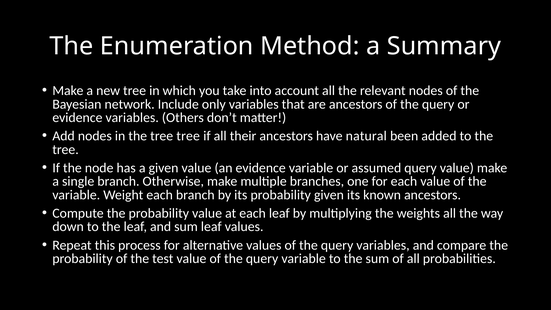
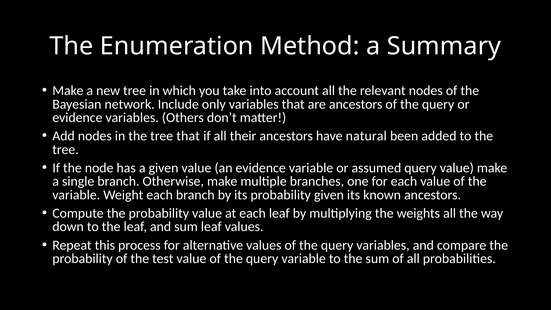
tree tree: tree -> that (188, 136)
